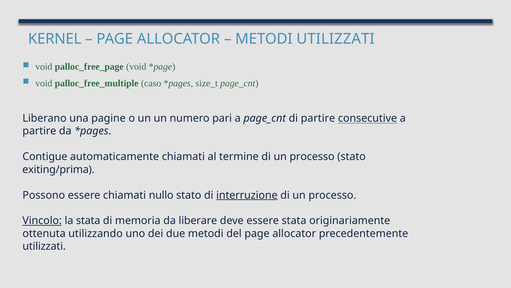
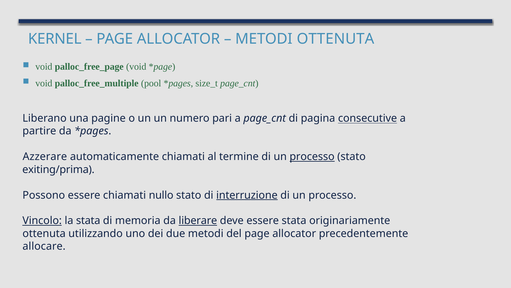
METODI UTILIZZATI: UTILIZZATI -> OTTENUTA (335, 39)
caso: caso -> pool (151, 83)
di partire: partire -> pagina (318, 118)
Contigue: Contigue -> Azzerare (45, 156)
processo underline: none -> present (312, 156)
liberare underline: none -> present (198, 220)
utilizzati: utilizzati -> allocare (44, 246)
